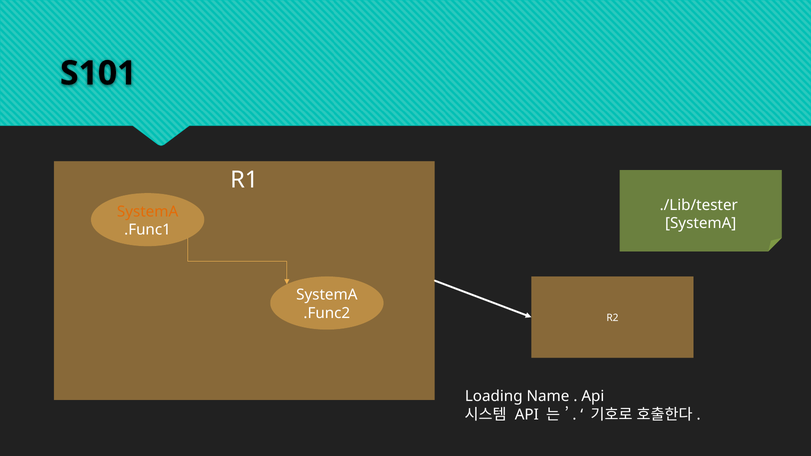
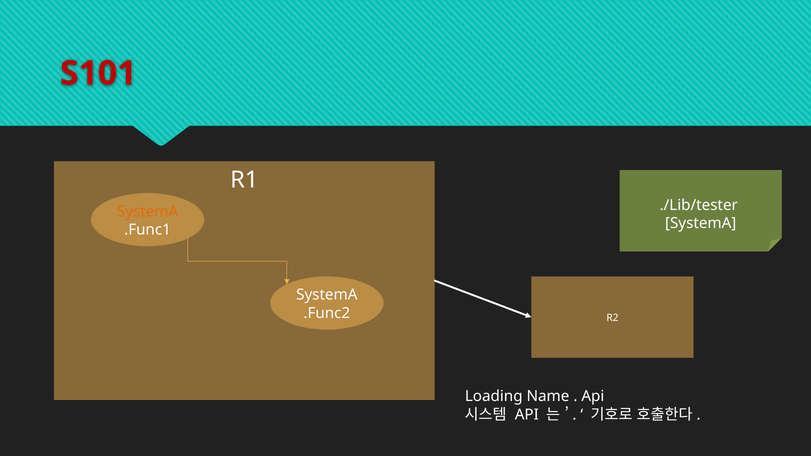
S101 colour: black -> red (98, 73)
